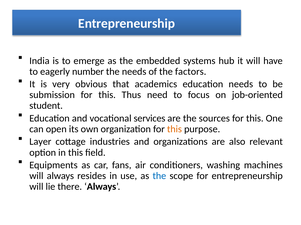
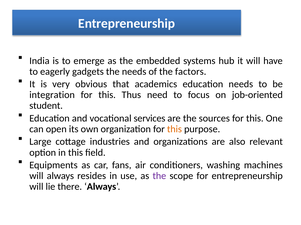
number: number -> gadgets (88, 72)
submission: submission -> integration (52, 95)
Layer: Layer -> Large (40, 142)
the colour: blue -> purple (159, 176)
